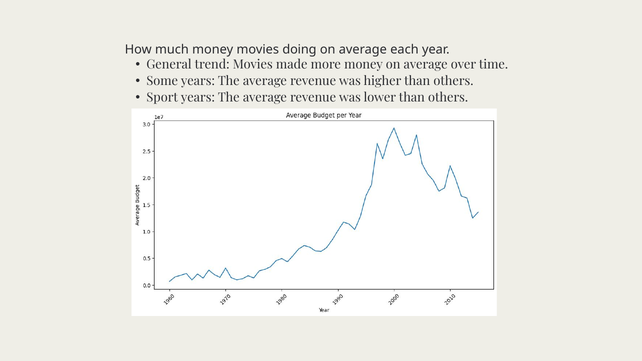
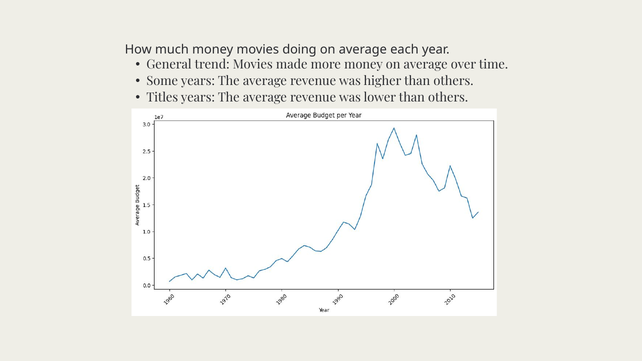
Sport: Sport -> Titles (162, 98)
